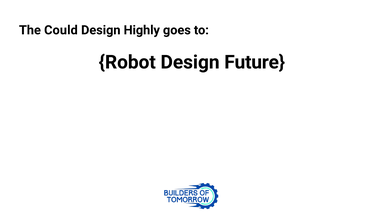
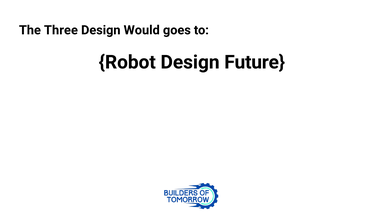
Could: Could -> Three (61, 30)
Highly: Highly -> Would (142, 30)
